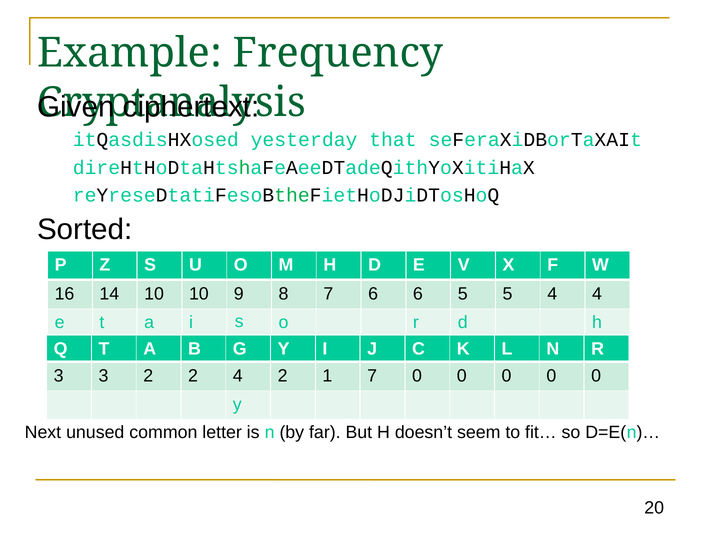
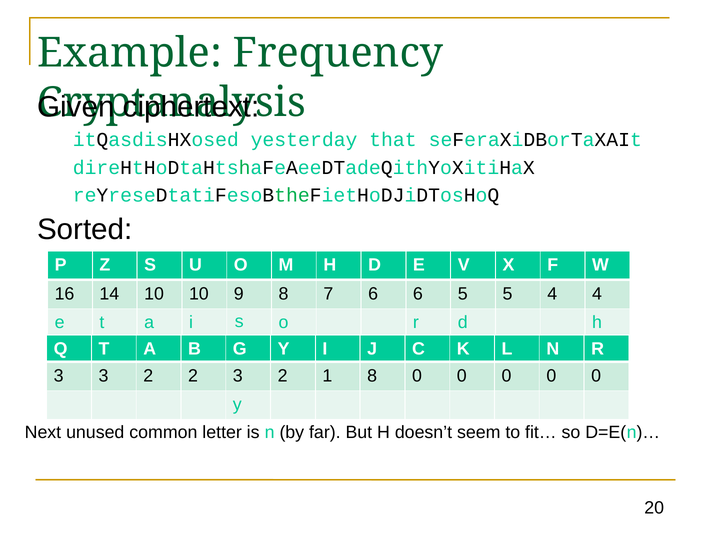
2 4: 4 -> 3 (238, 376)
1 7: 7 -> 8 (372, 376)
